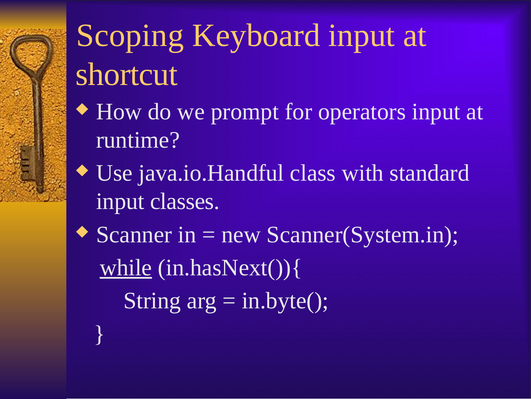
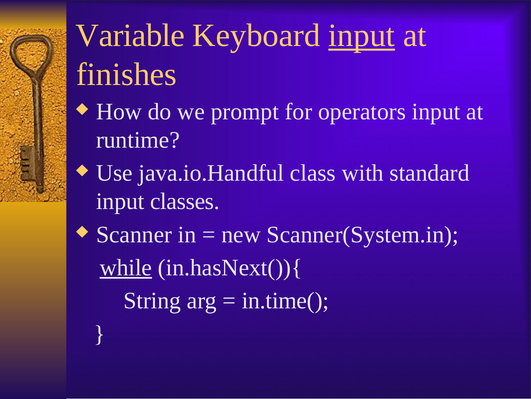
Scoping: Scoping -> Variable (130, 36)
input underline: none -> present (362, 36)
shortcut: shortcut -> finishes (127, 74)
in.byte(: in.byte( -> in.time( (285, 300)
